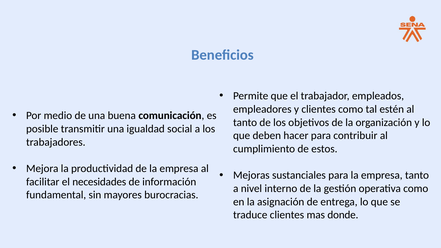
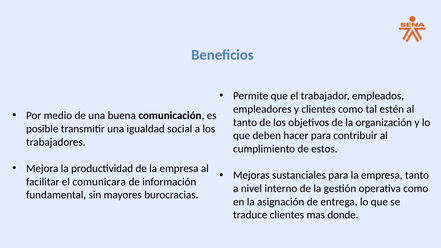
necesidades: necesidades -> comunicara (99, 182)
